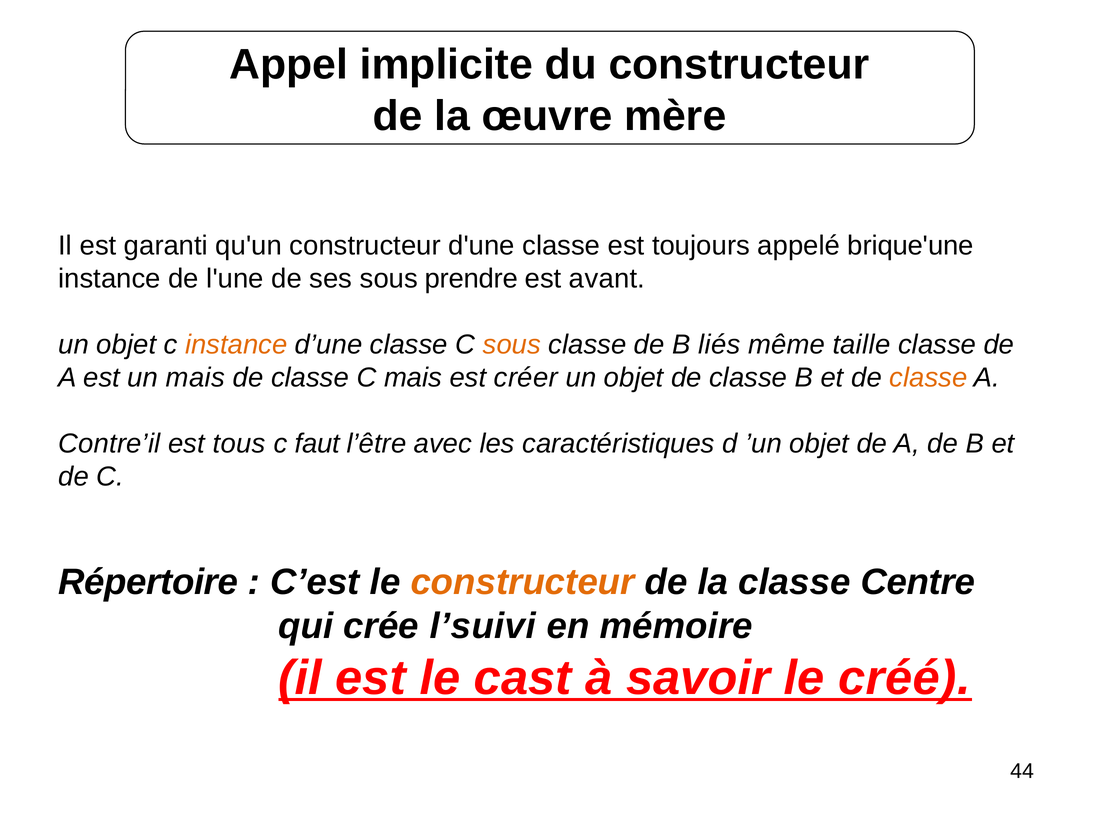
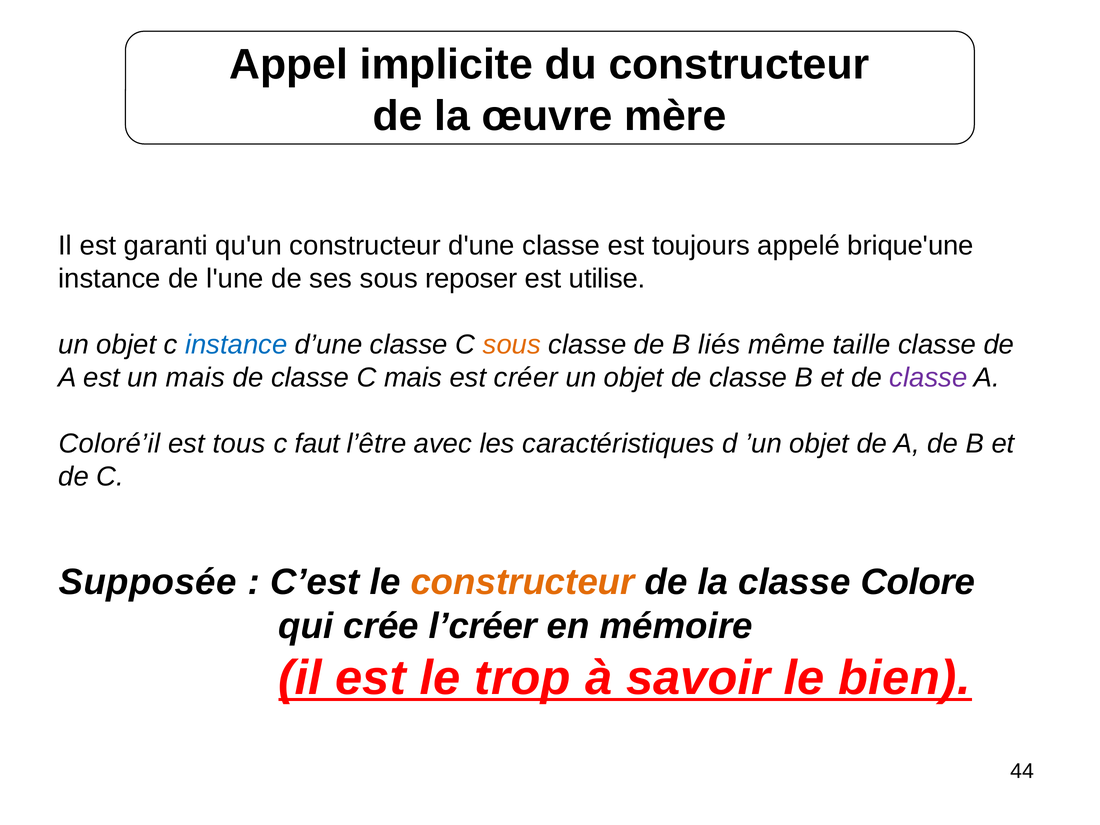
prendre: prendre -> reposer (471, 279)
avant: avant -> utilise (607, 279)
instance colour: orange -> blue (236, 345)
classe colour: orange -> purple (928, 378)
Contre’il: Contre’il -> Coloré’il (109, 444)
Répertoire: Répertoire -> Supposée (148, 582)
Centre: Centre -> Colore (918, 582)
l’suivi: l’suivi -> l’créer (483, 626)
cast: cast -> trop (523, 678)
créé: créé -> bien (904, 678)
